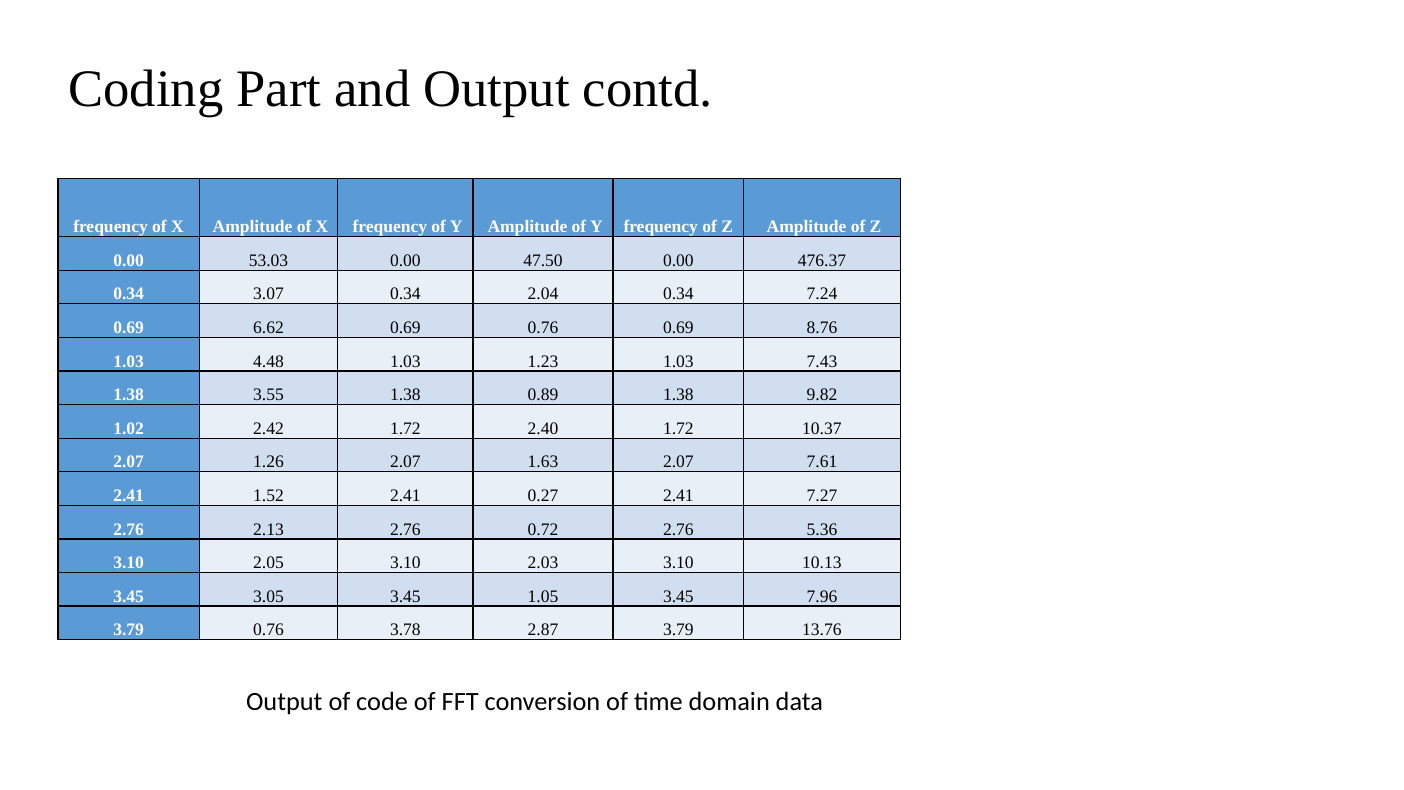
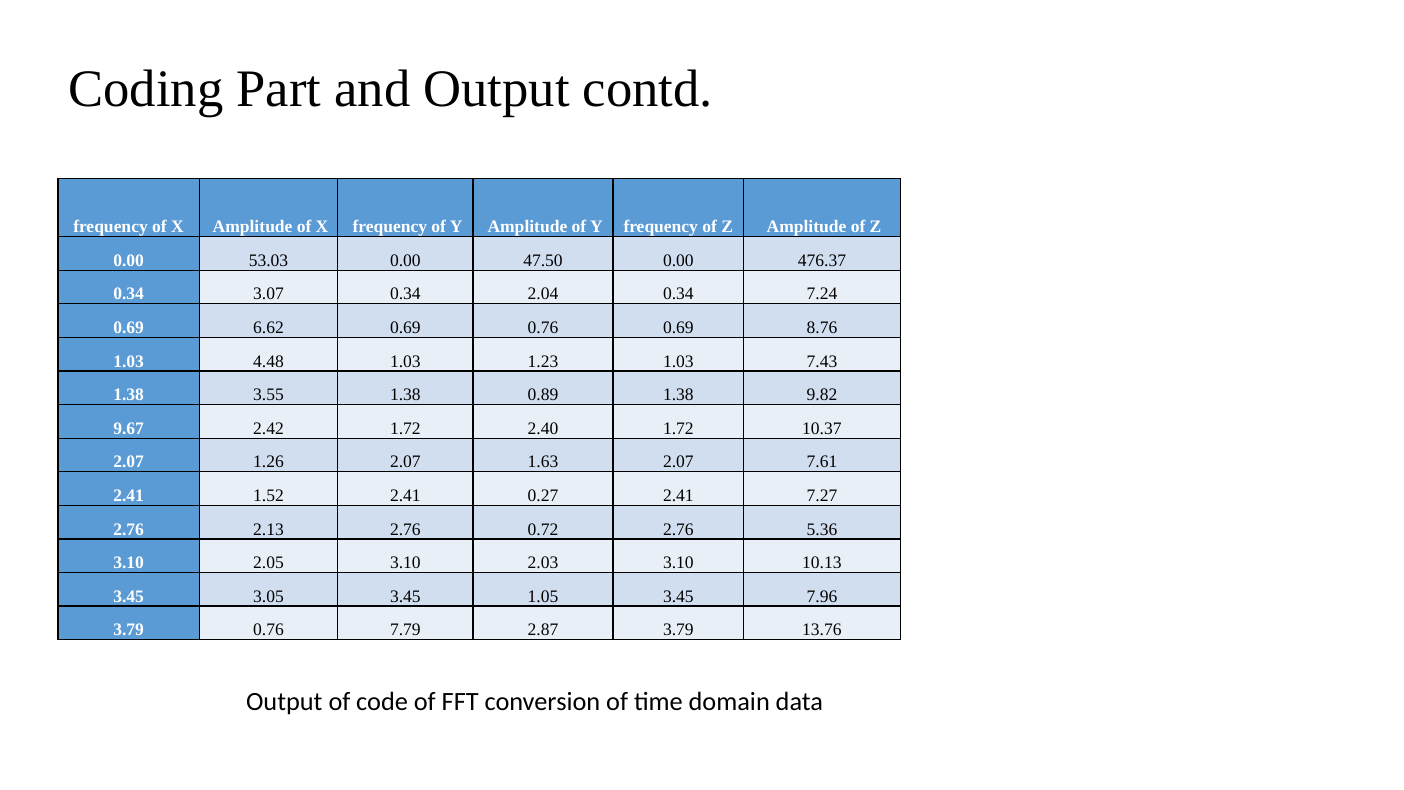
1.02: 1.02 -> 9.67 (129, 428)
3.78: 3.78 -> 7.79 (405, 630)
